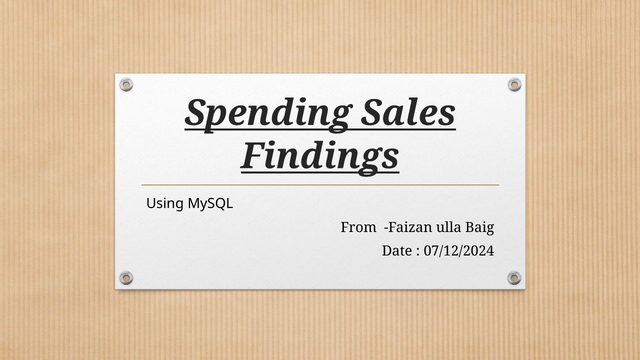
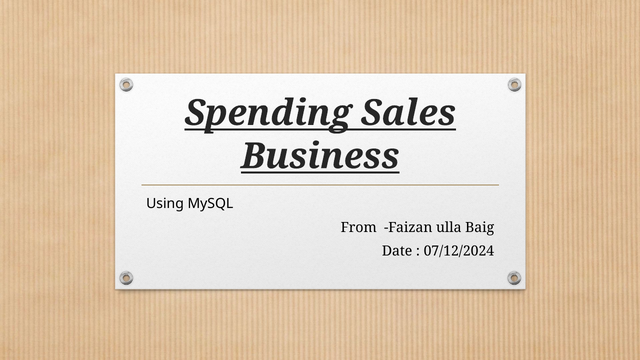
Findings: Findings -> Business (320, 156)
